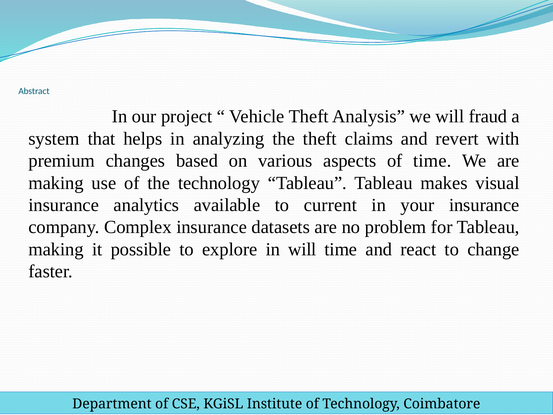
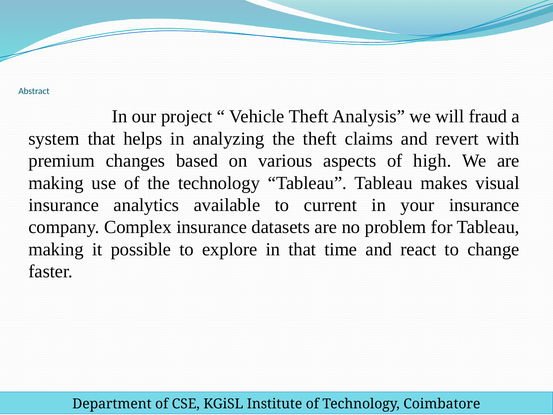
of time: time -> high (432, 161)
in will: will -> that (302, 249)
